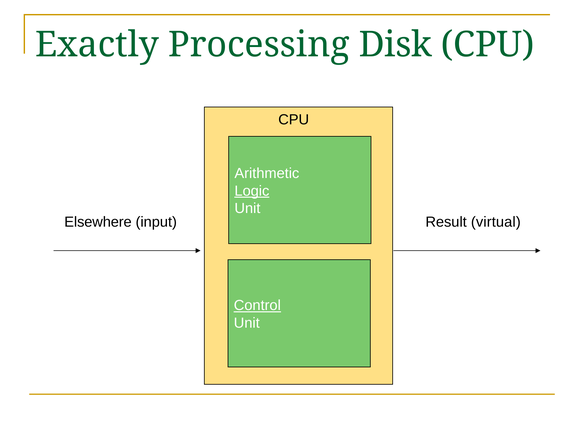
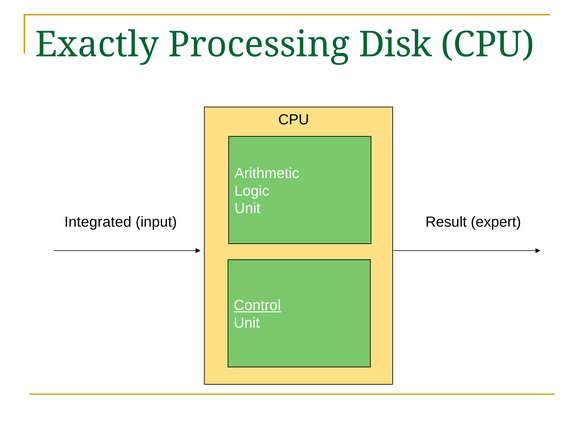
Logic underline: present -> none (252, 191)
Elsewhere: Elsewhere -> Integrated (98, 222)
virtual: virtual -> expert (496, 222)
